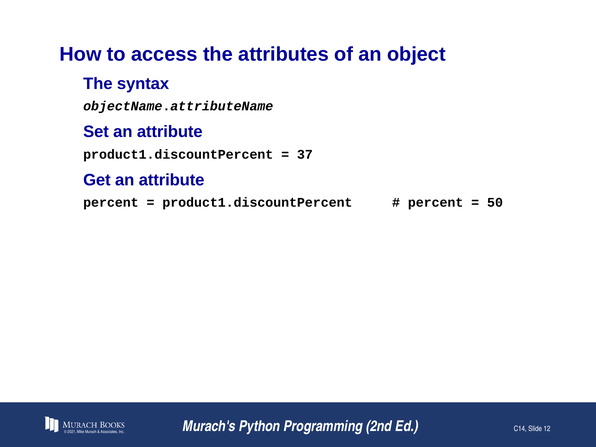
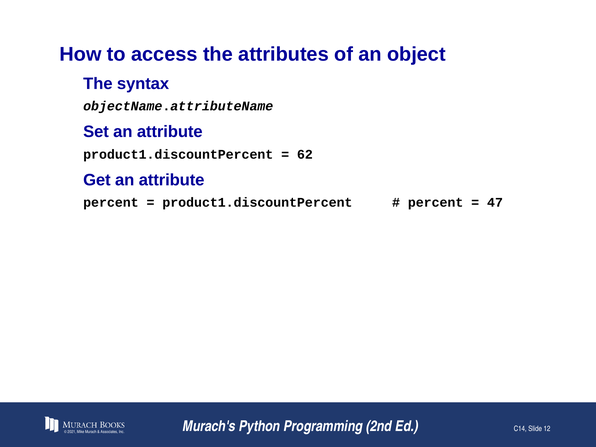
37: 37 -> 62 (305, 154)
50: 50 -> 47 (495, 203)
